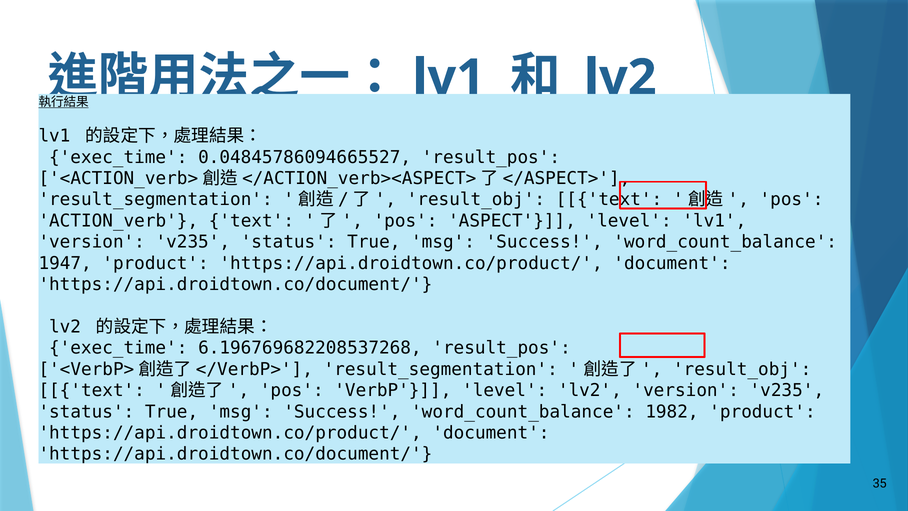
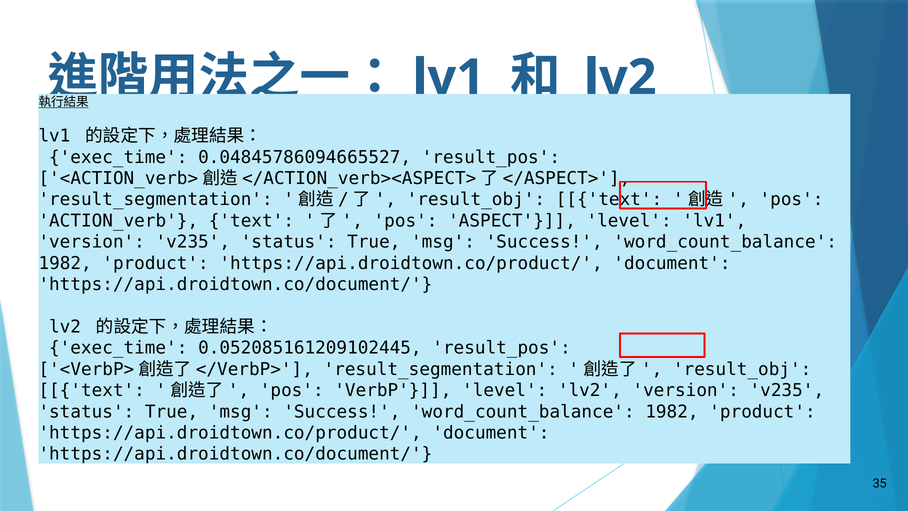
1947: 1947 -> 1982 (65, 263)
6.196769682208537268: 6.196769682208537268 -> 0.052085161209102445 (310, 348)
